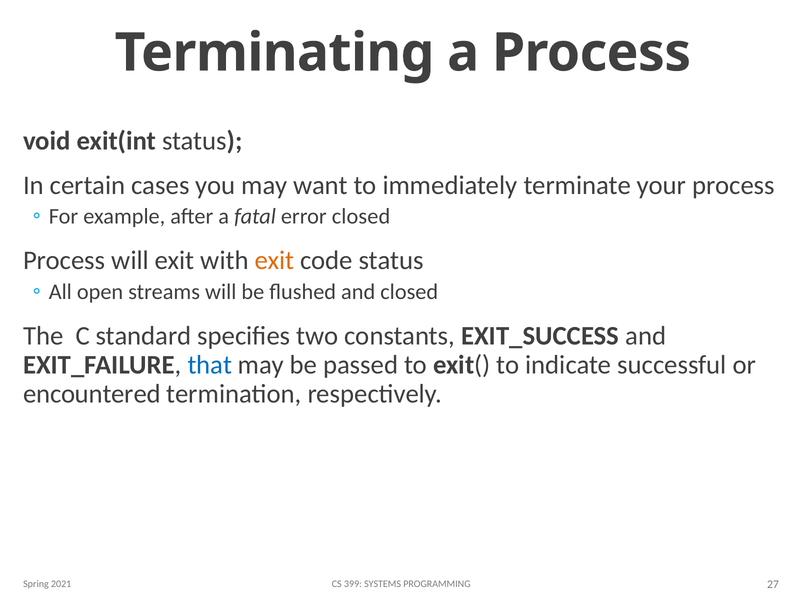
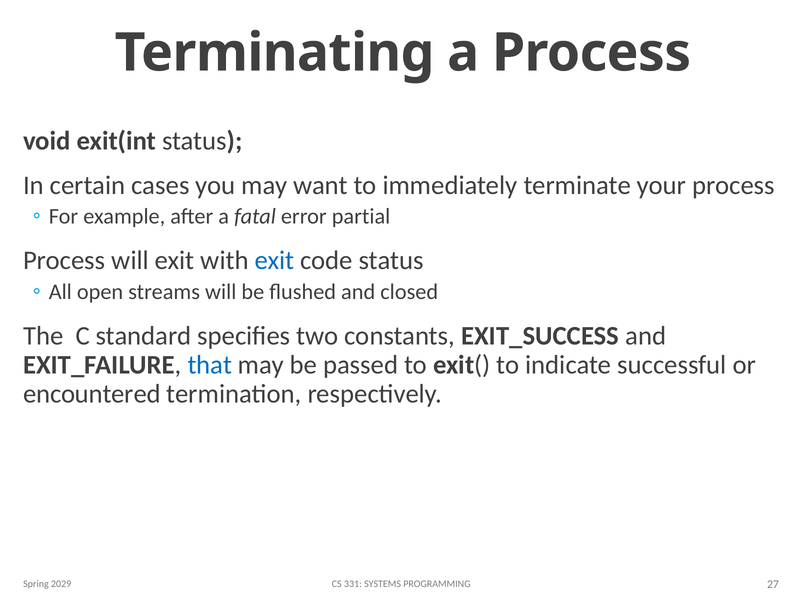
error closed: closed -> partial (361, 216)
exit colour: orange -> blue (275, 260)
2021: 2021 -> 2029 (61, 583)
399: 399 -> 331 (353, 583)
